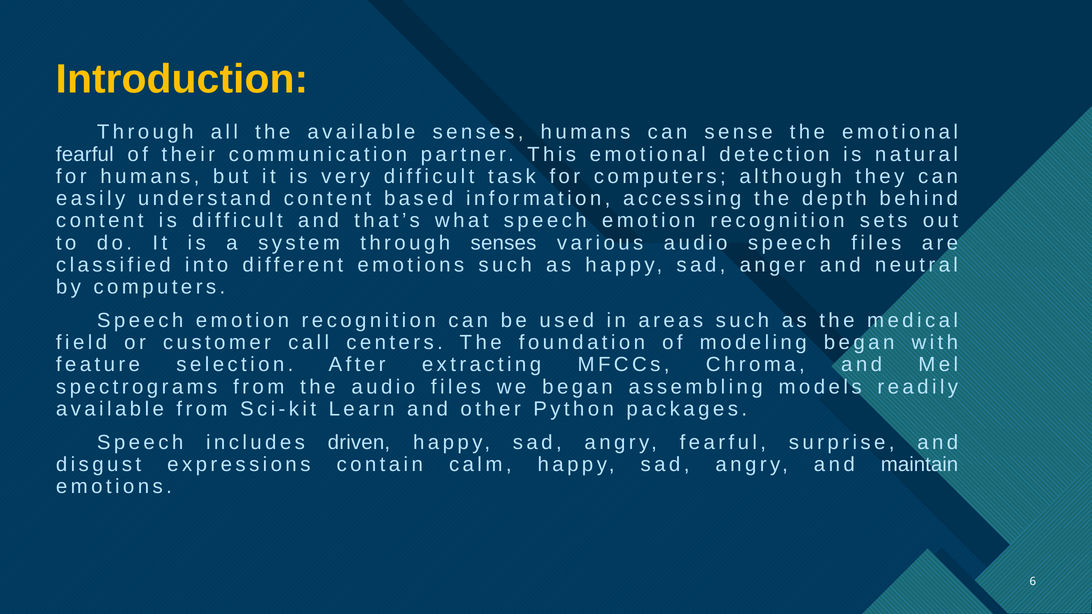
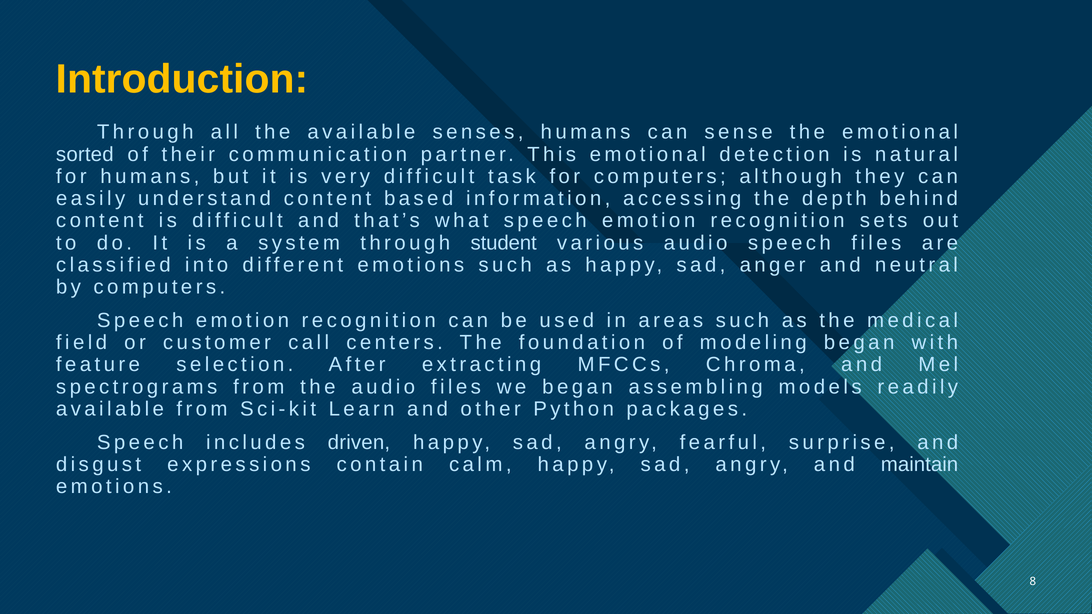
fearful: fearful -> sorted (85, 154)
through senses: senses -> student (504, 243)
6: 6 -> 8 (1033, 582)
